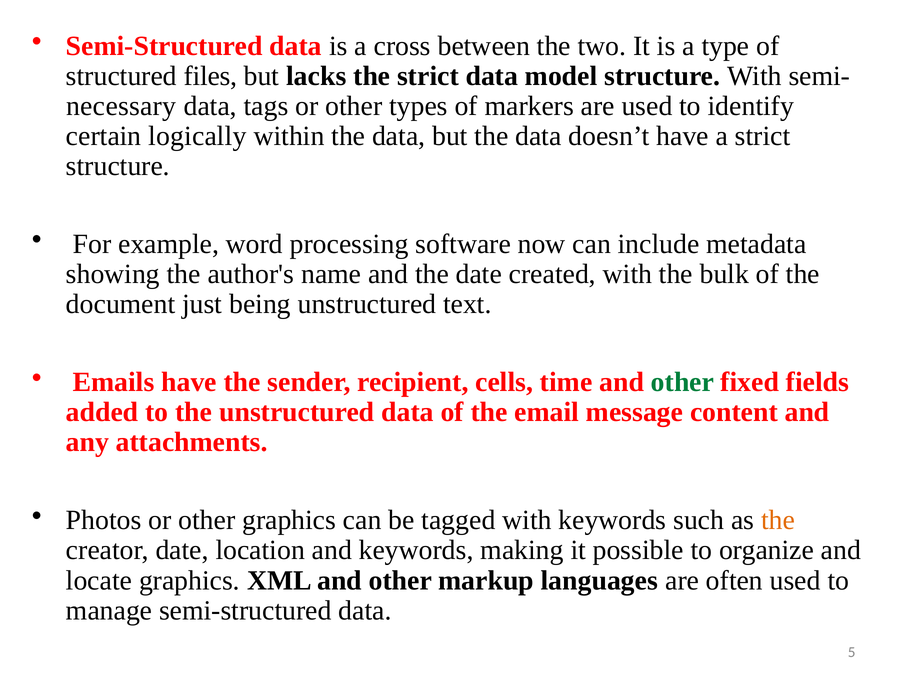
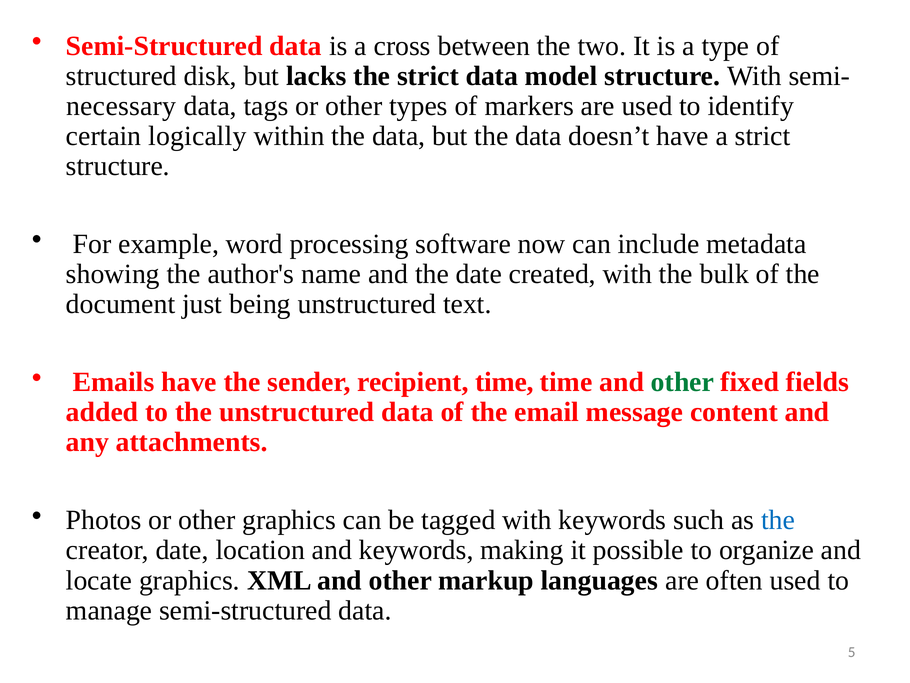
files: files -> disk (210, 76)
recipient cells: cells -> time (504, 382)
the colour: orange -> blue (778, 520)
